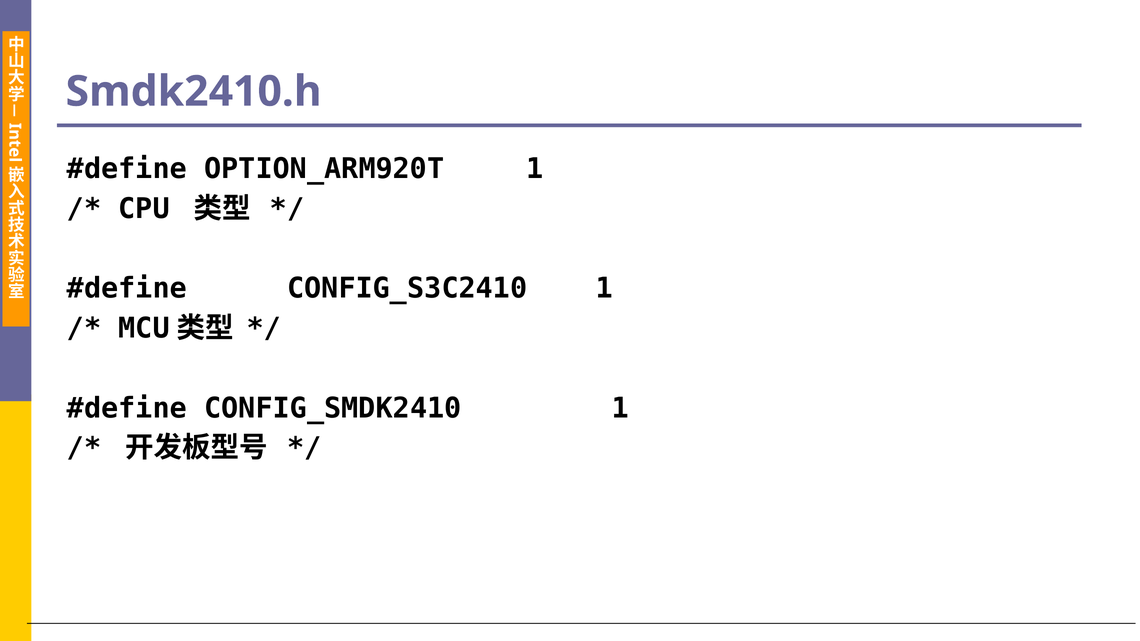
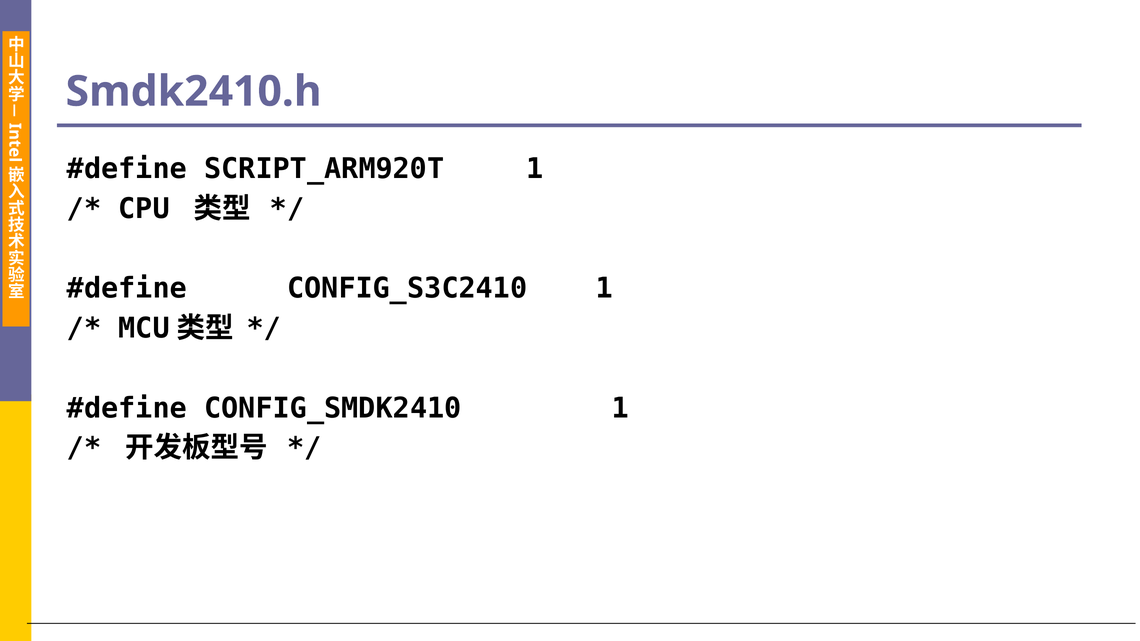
OPTION_ARM920T: OPTION_ARM920T -> SCRIPT_ARM920T (324, 169)
